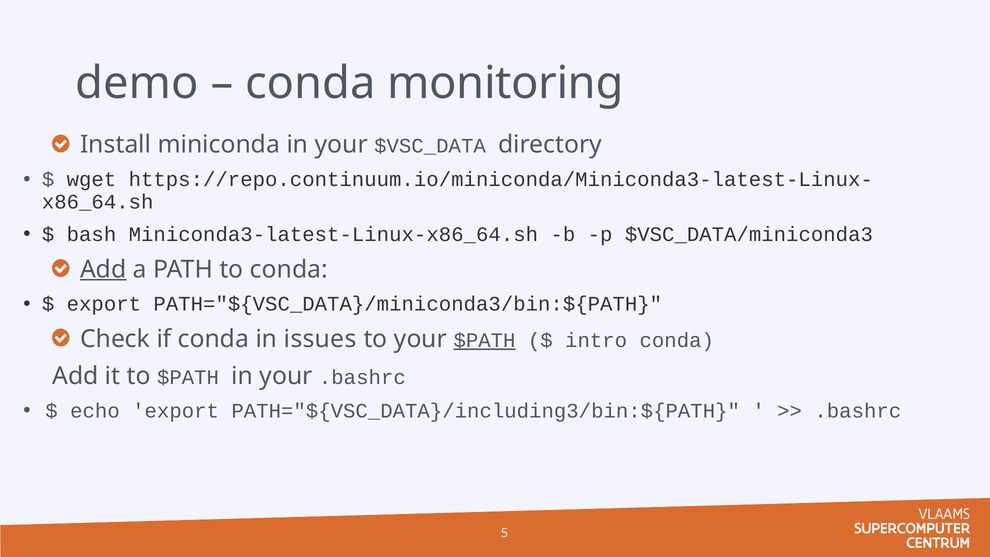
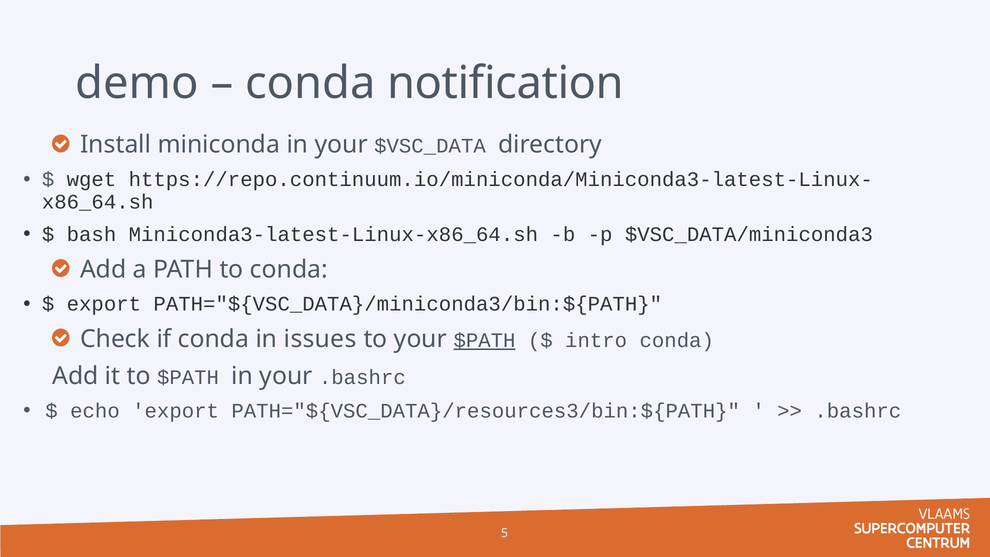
monitoring: monitoring -> notification (505, 83)
Add underline: present -> none (103, 269)
PATH="${VSC_DATA}/including3/bin:${PATH: PATH="${VSC_DATA}/including3/bin:${PATH -> PATH="${VSC_DATA}/resources3/bin:${PATH (486, 411)
